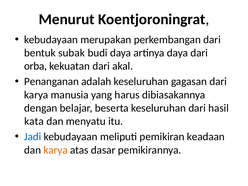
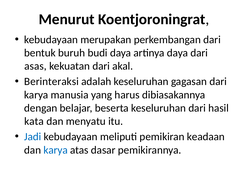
subak: subak -> buruh (72, 53)
orba: orba -> asas (35, 66)
Penanganan: Penanganan -> Berinteraksi (51, 82)
karya colour: orange -> blue (56, 150)
